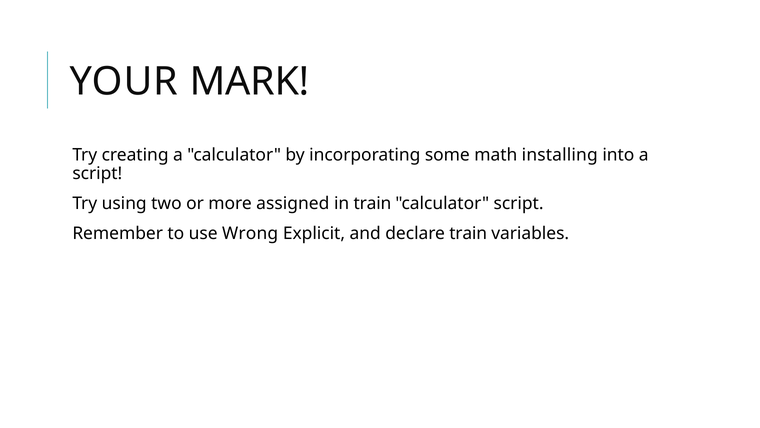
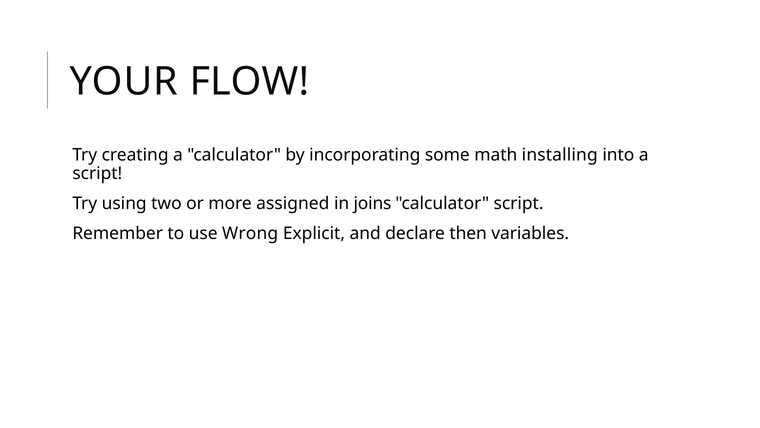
MARK: MARK -> FLOW (249, 82)
in train: train -> joins (372, 203)
declare train: train -> then (468, 233)
